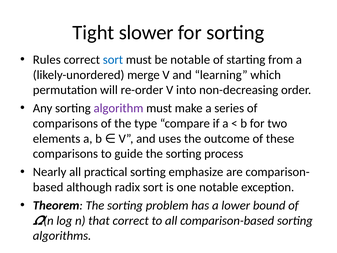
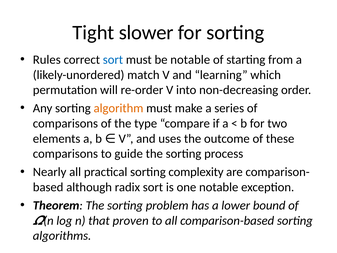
merge: merge -> match (143, 75)
algorithm colour: purple -> orange (118, 108)
emphasize: emphasize -> complexity (196, 172)
that correct: correct -> proven (131, 220)
